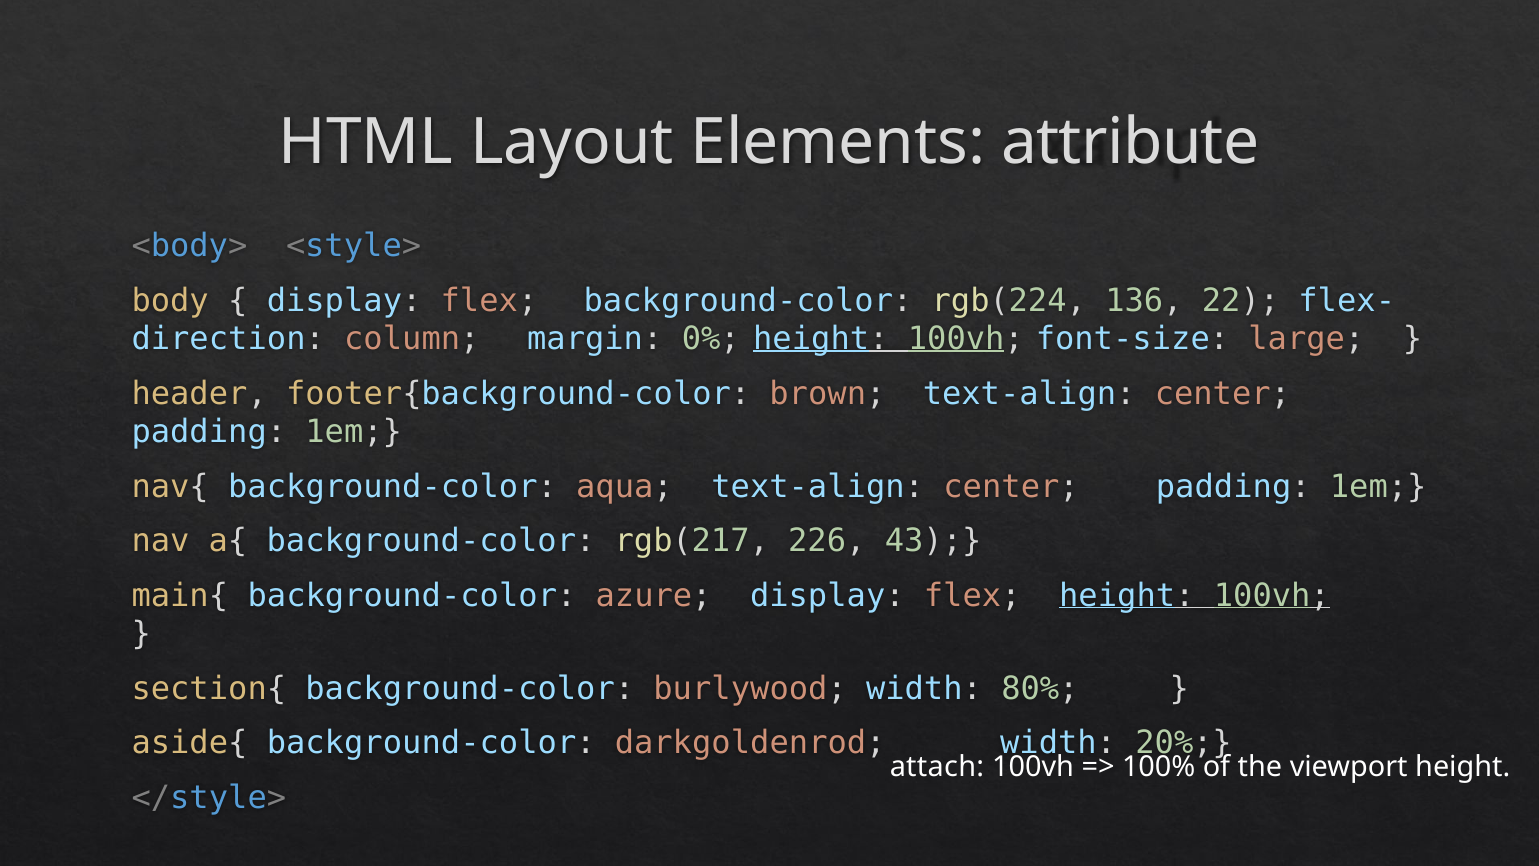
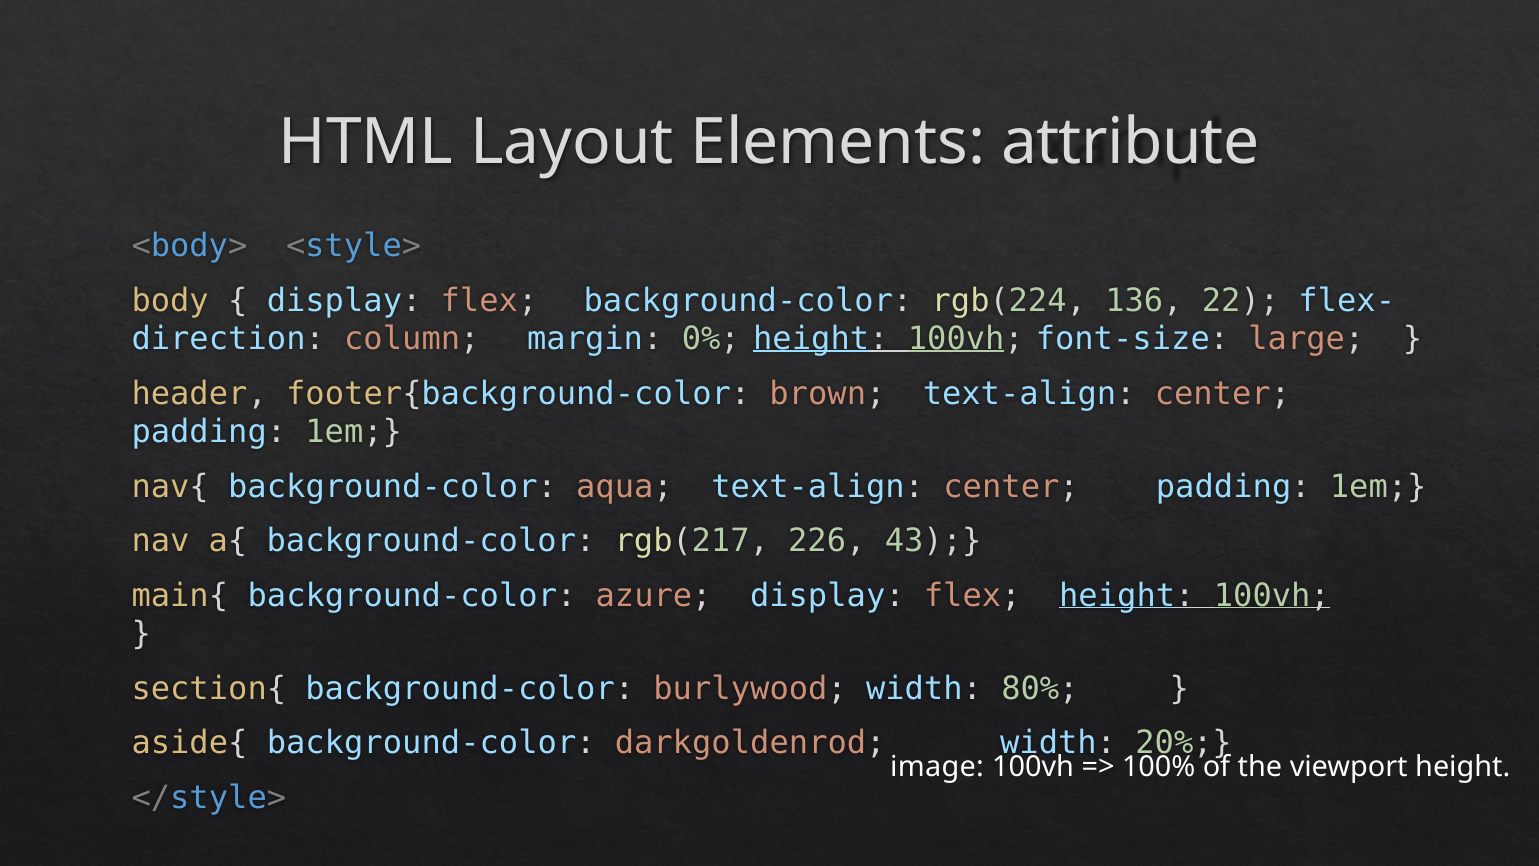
attach: attach -> image (937, 767)
